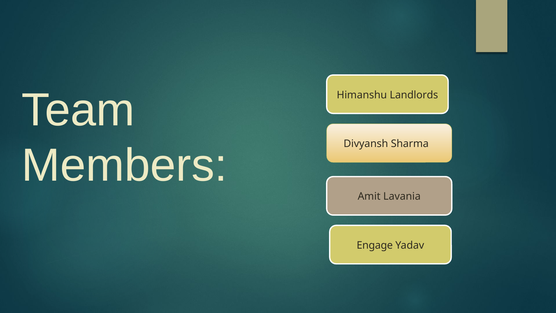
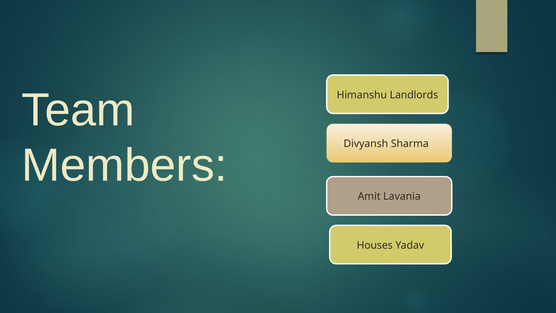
Engage: Engage -> Houses (375, 245)
